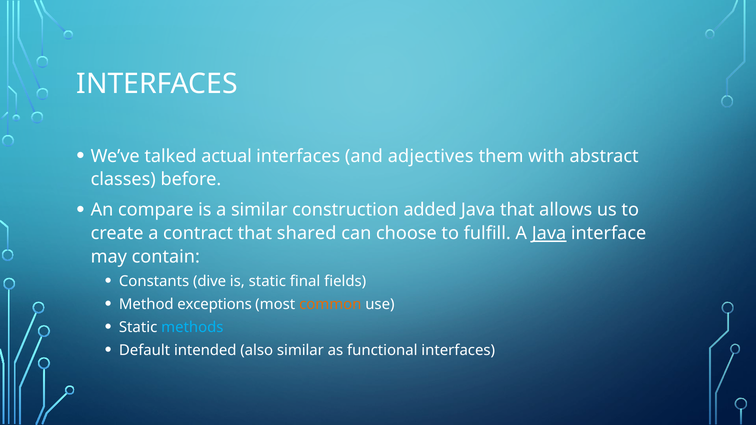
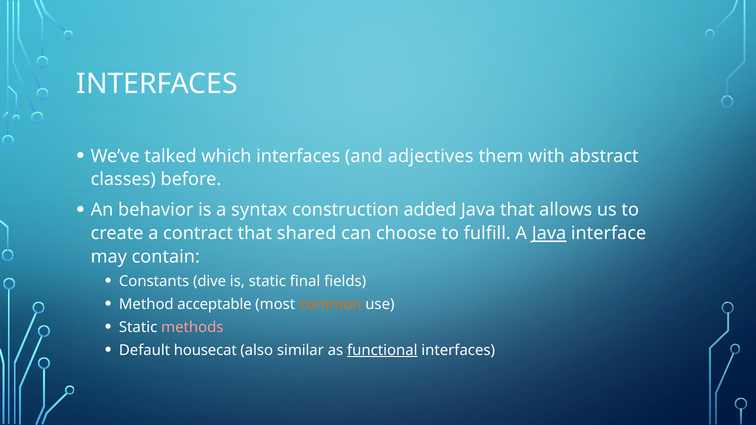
actual: actual -> which (226, 156)
compare: compare -> behavior (156, 210)
a similar: similar -> syntax (259, 210)
exceptions: exceptions -> acceptable (215, 304)
methods colour: light blue -> pink (192, 327)
intended: intended -> housecat (205, 350)
functional underline: none -> present (382, 350)
